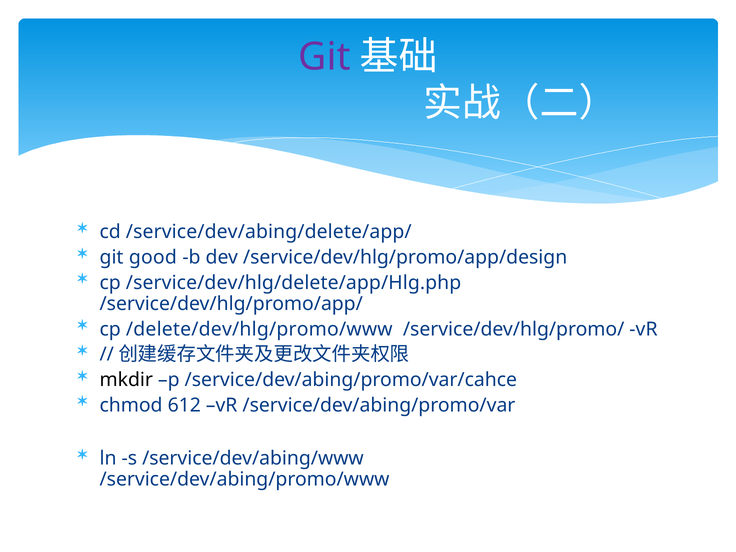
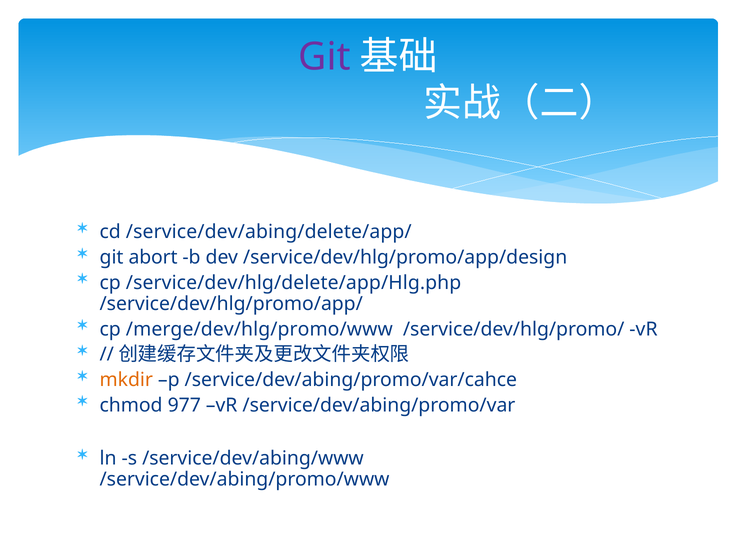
good: good -> abort (153, 257)
/delete/dev/hlg/promo/www: /delete/dev/hlg/promo/www -> /merge/dev/hlg/promo/www (259, 329)
mkdir colour: black -> orange (126, 380)
612: 612 -> 977 (184, 405)
